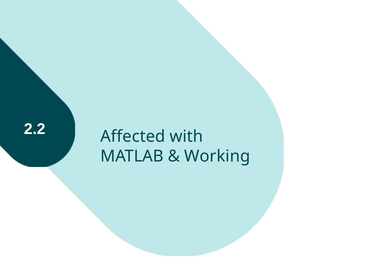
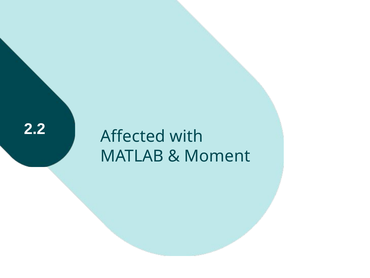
Working: Working -> Moment (217, 156)
